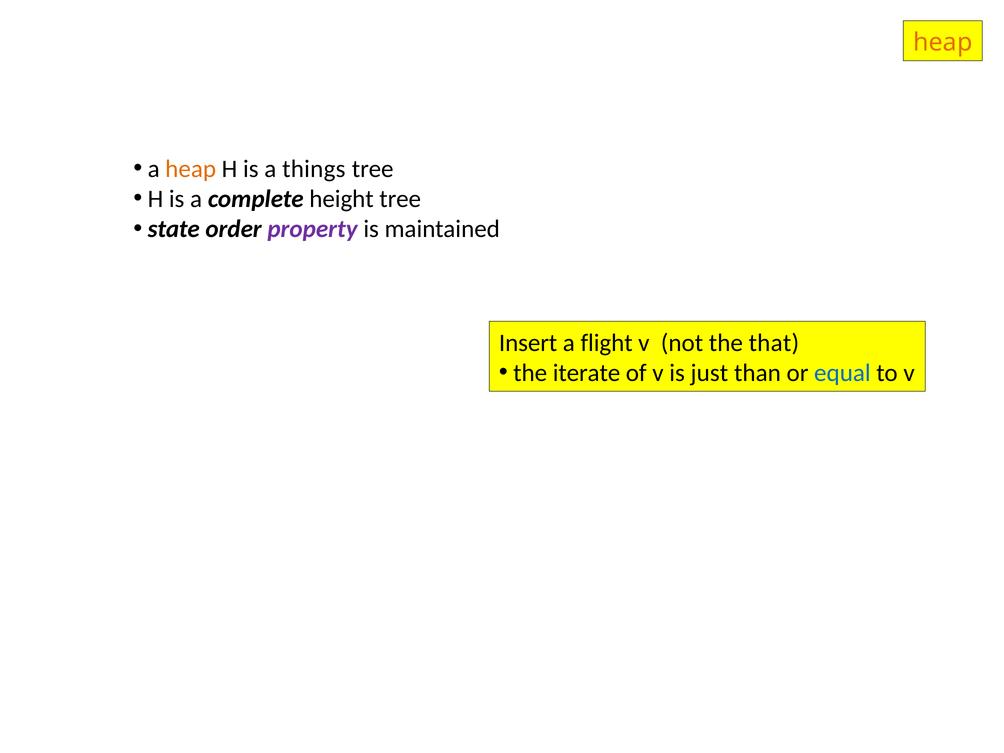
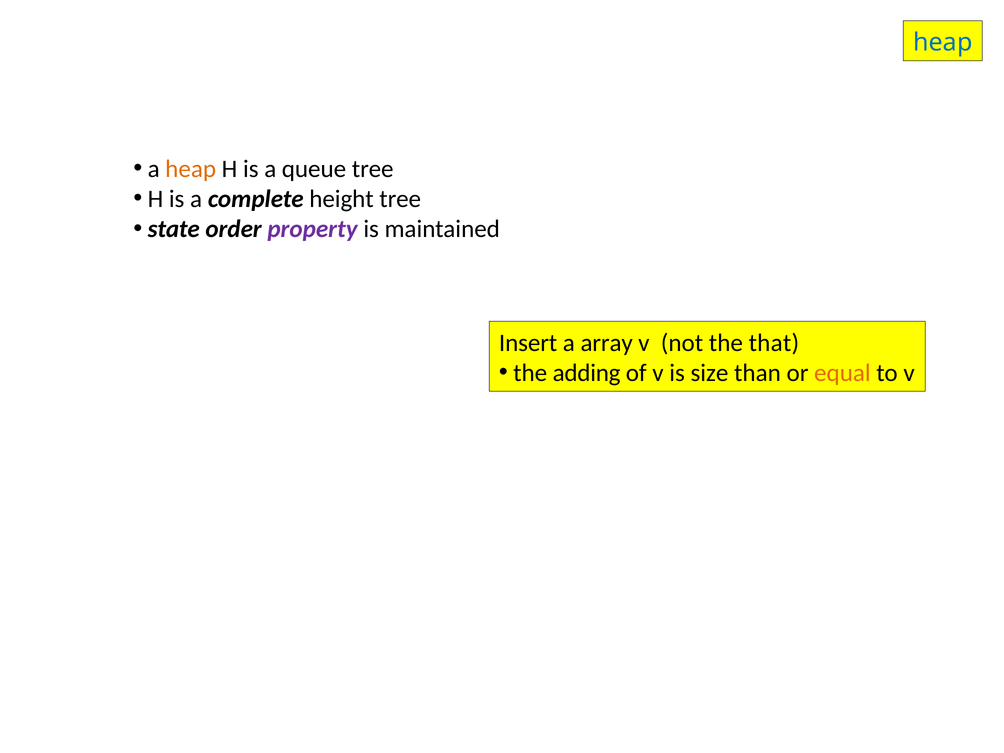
heap colour: orange -> blue (943, 42)
things: things -> queue (314, 169)
flight: flight -> array (607, 343)
iterate: iterate -> adding (587, 373)
just: just -> size (709, 373)
equal colour: blue -> orange (842, 373)
